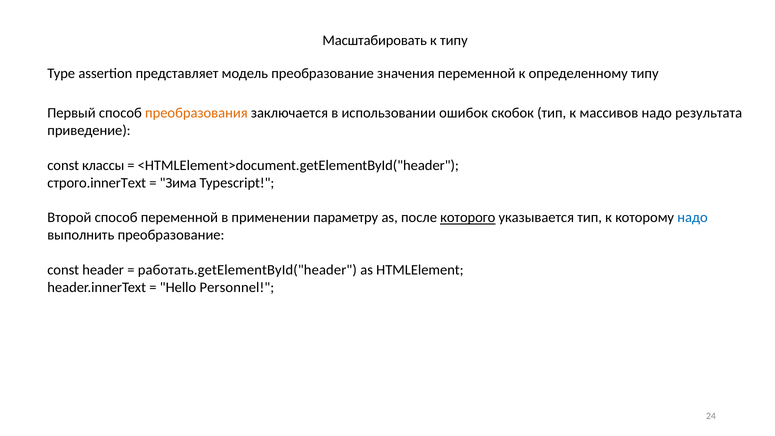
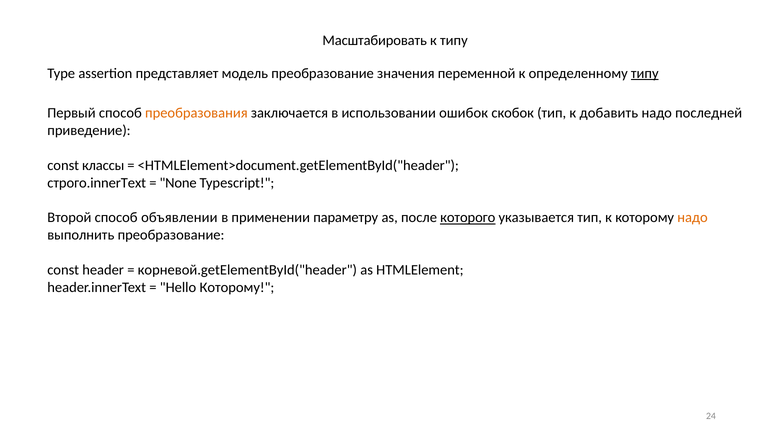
типу underline: none -> present (645, 73)
массивов: массивов -> добавить (609, 113)
результата: результата -> последней (709, 113)
Зима: Зима -> None (178, 183)
способ переменной: переменной -> объявлении (179, 218)
надо colour: blue -> orange (693, 218)
работать.getElementById("header: работать.getElementById("header -> корневой.getElementById("header (247, 270)
Hello Personnel: Personnel -> Которому (237, 287)
